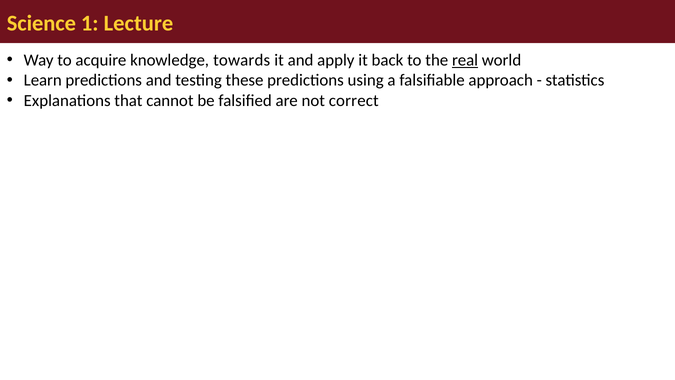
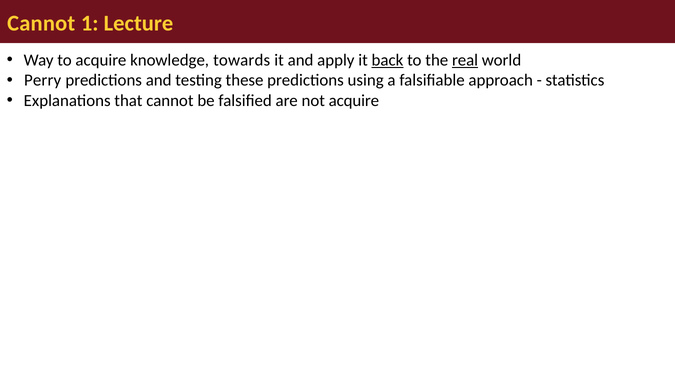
Science: Science -> Cannot (41, 23)
back underline: none -> present (387, 60)
Learn: Learn -> Perry (43, 80)
not correct: correct -> acquire (354, 101)
